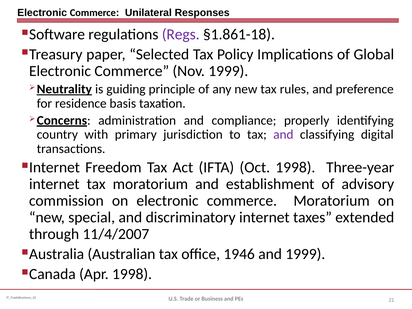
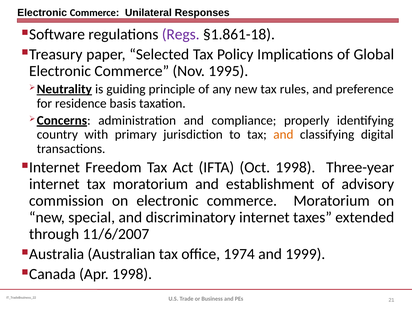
Nov 1999: 1999 -> 1995 (228, 71)
and colour: purple -> orange (283, 135)
11/4/2007: 11/4/2007 -> 11/6/2007 (116, 234)
1946: 1946 -> 1974 (239, 254)
